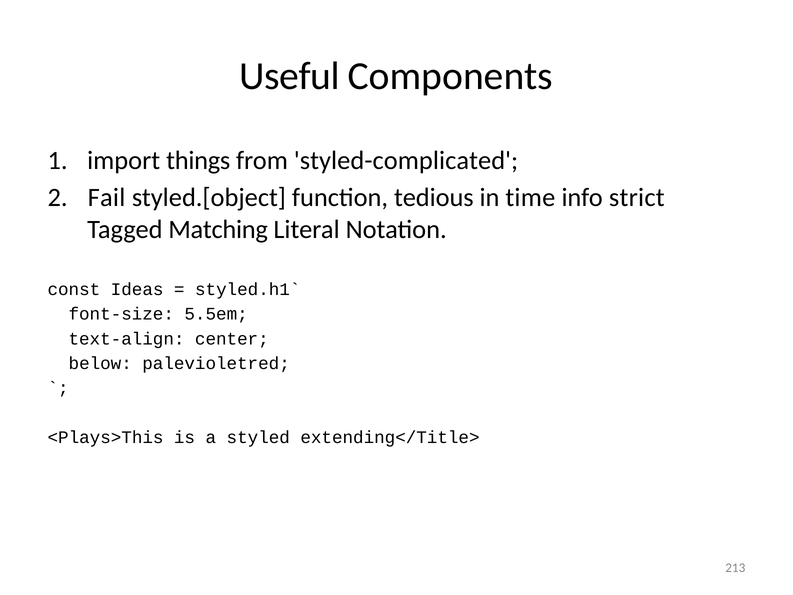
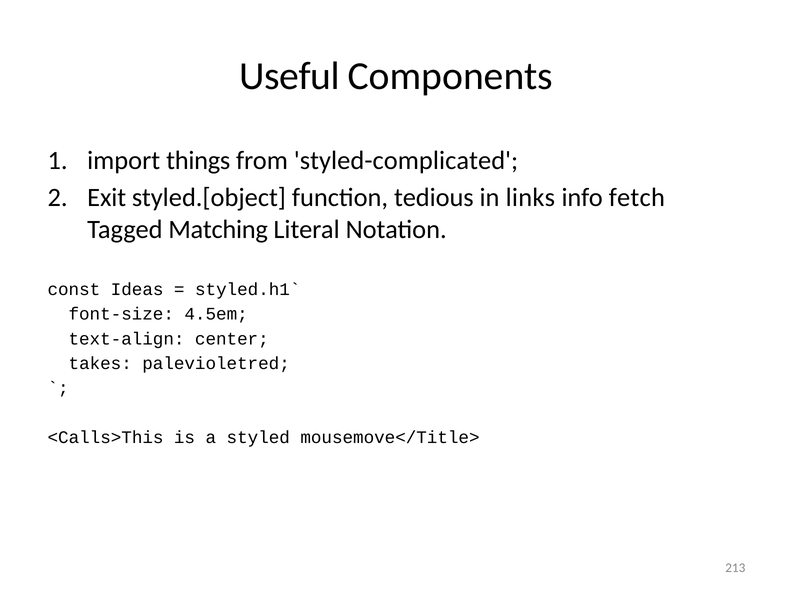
Fail: Fail -> Exit (107, 197)
time: time -> links (530, 197)
strict: strict -> fetch (637, 197)
5.5em: 5.5em -> 4.5em (216, 314)
below: below -> takes (100, 363)
<Plays>This: <Plays>This -> <Calls>This (106, 437)
extending</Title>: extending</Title> -> mousemove</Title> (390, 437)
